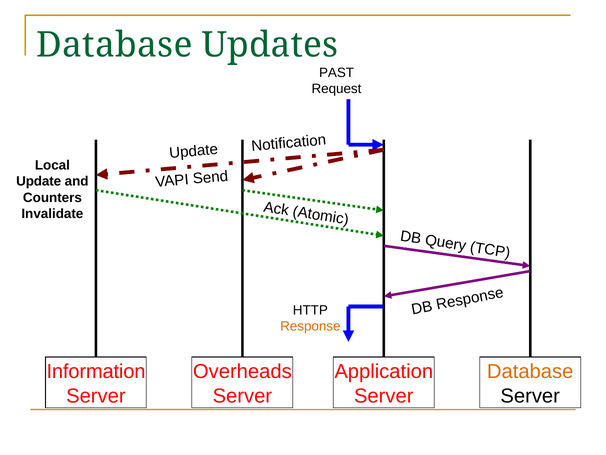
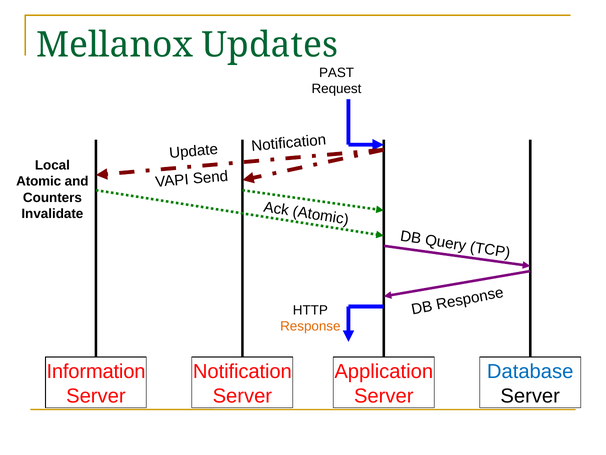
Database: Database -> Mellanox (115, 45)
Update: Update -> Atomic (39, 181)
Overheads: Overheads -> Notification (242, 371)
Database colour: orange -> blue (530, 371)
